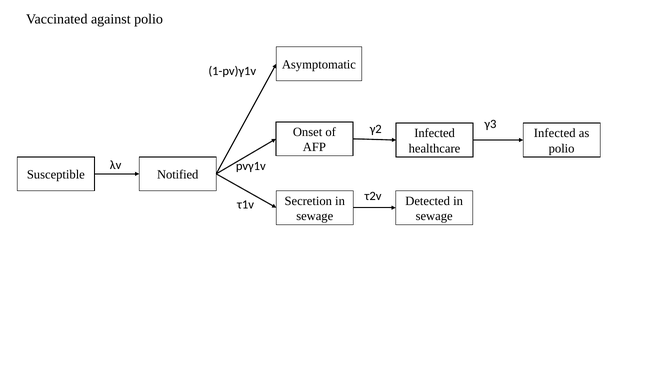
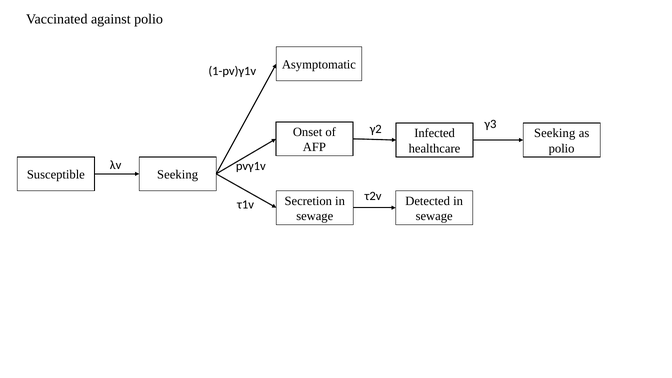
Infected: Infected -> Seeking (555, 133)
Susceptible Notified: Notified -> Seeking (178, 175)
